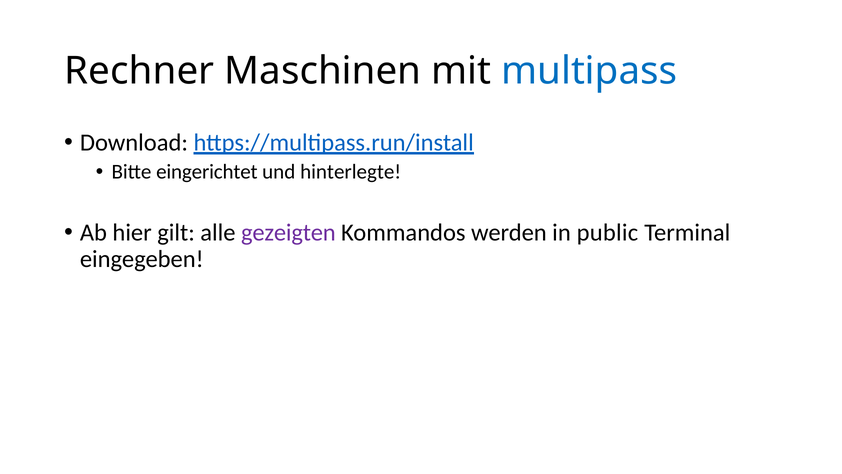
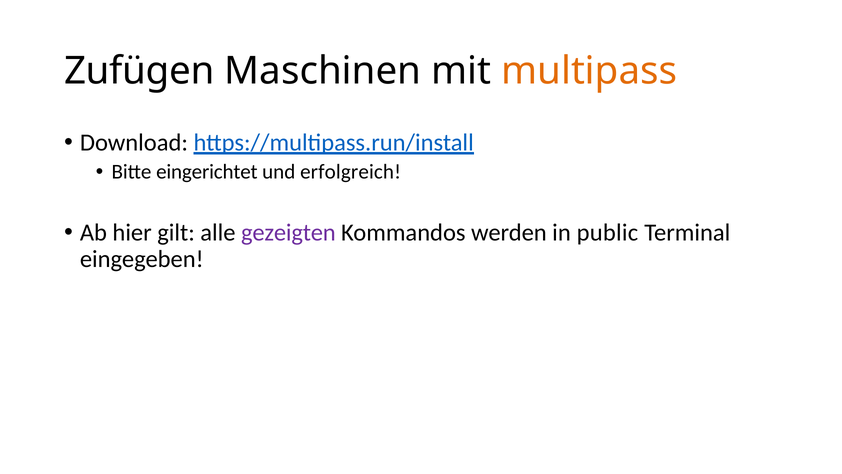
Rechner: Rechner -> Zufügen (139, 71)
multipass colour: blue -> orange (589, 71)
hinterlegte: hinterlegte -> erfolgreich (351, 172)
